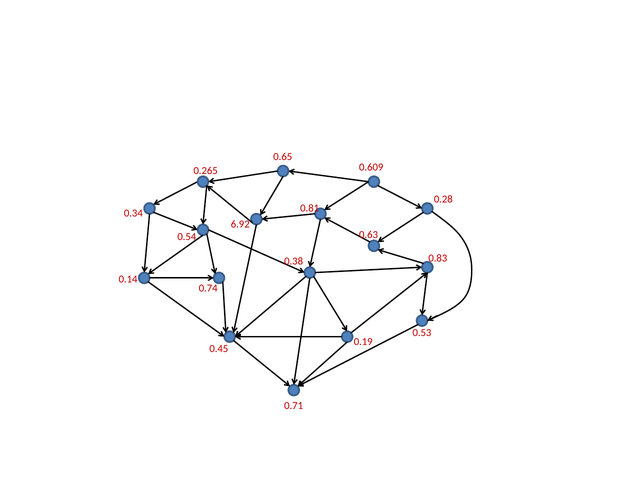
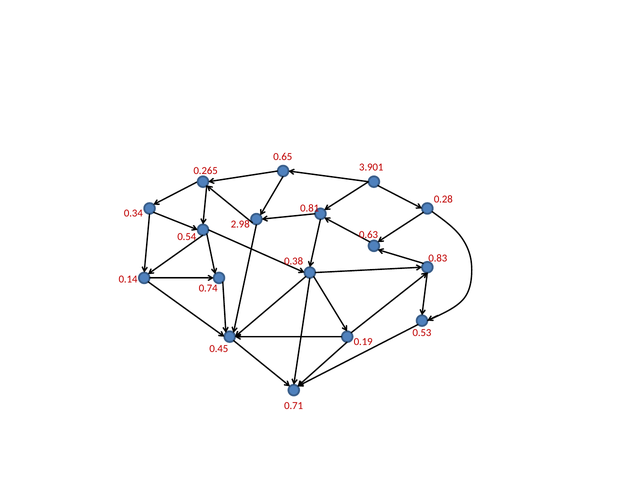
0.609: 0.609 -> 3.901 (371, 167)
6.92: 6.92 -> 2.98 (240, 224)
